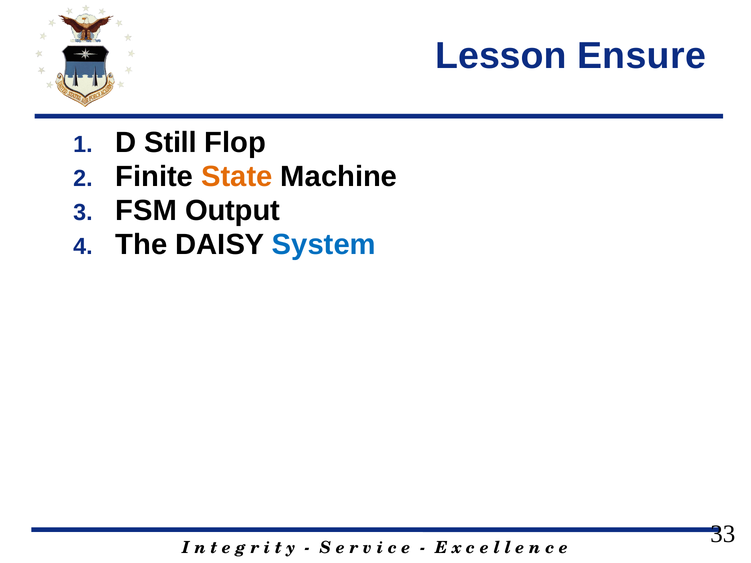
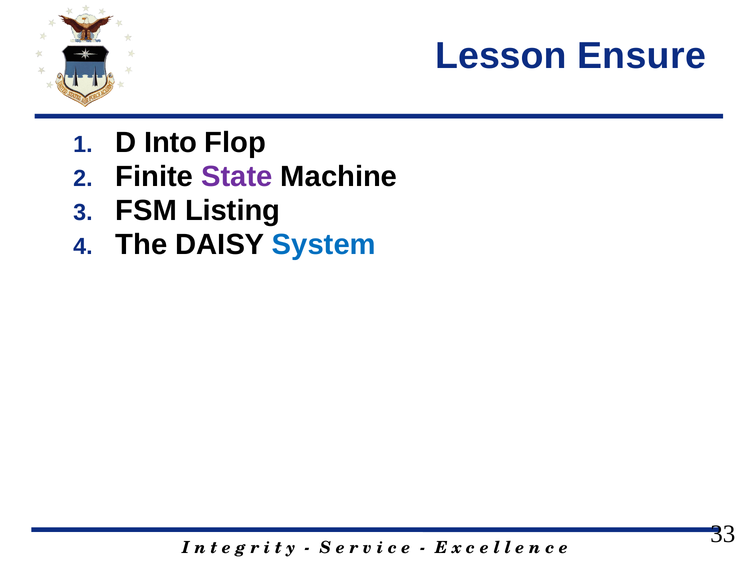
Still: Still -> Into (171, 143)
State colour: orange -> purple (237, 177)
Output: Output -> Listing (233, 211)
